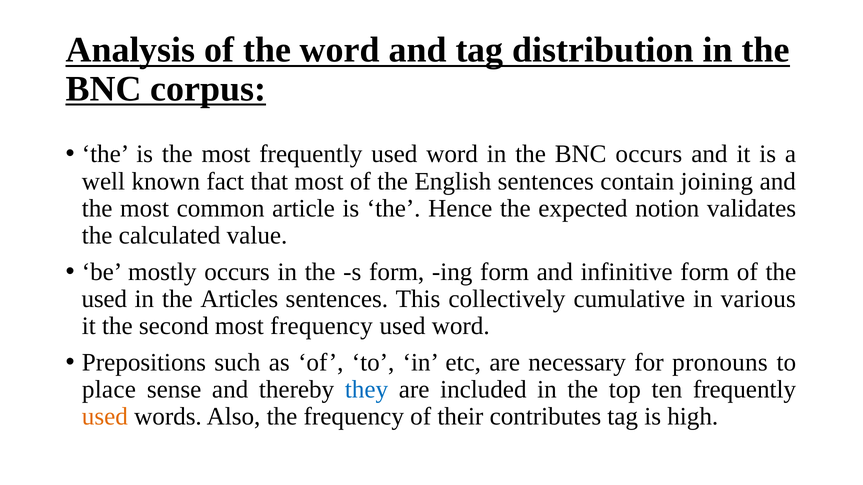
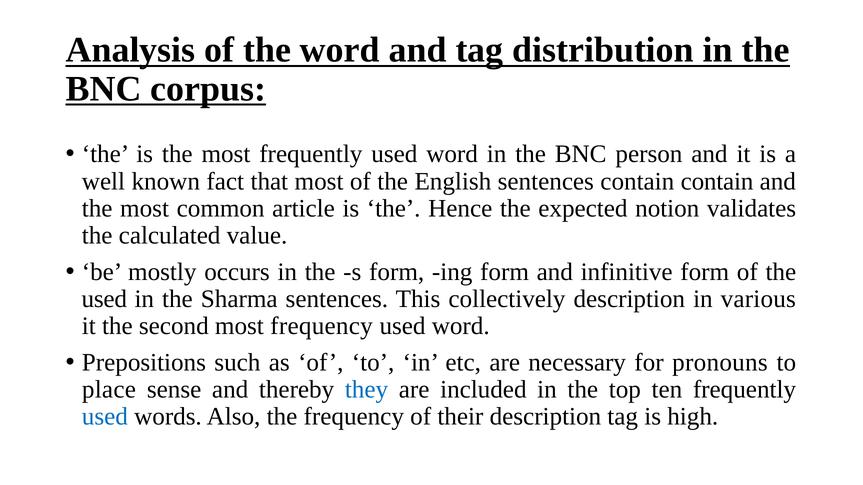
BNC occurs: occurs -> person (649, 154)
contain joining: joining -> contain (717, 181)
Articles: Articles -> Sharma (239, 299)
collectively cumulative: cumulative -> description (629, 299)
used colour: orange -> blue (105, 417)
their contributes: contributes -> description (545, 417)
